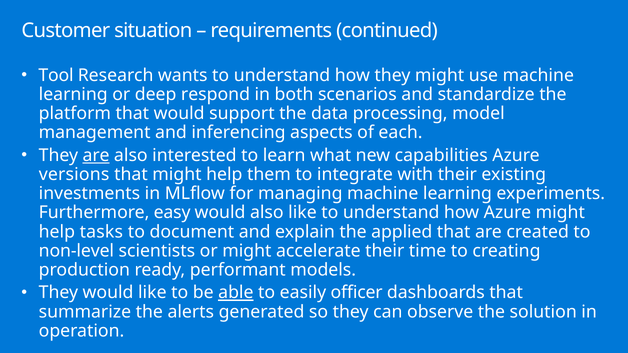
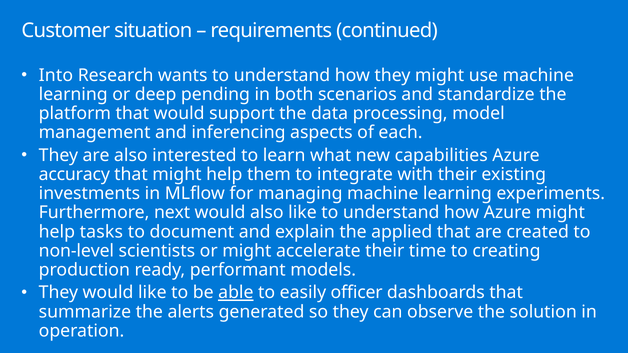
Tool: Tool -> Into (56, 75)
respond: respond -> pending (215, 95)
are underline: present -> none (96, 155)
versions: versions -> accuracy (74, 175)
easy: easy -> next (172, 213)
